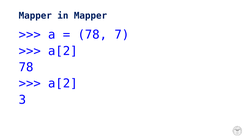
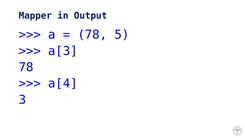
in Mapper: Mapper -> Output (91, 16)
7: 7 -> 5 (122, 35)
a[2: a[2 -> a[3 (63, 51)
a[2: a[2 -> a[4 (63, 83)
